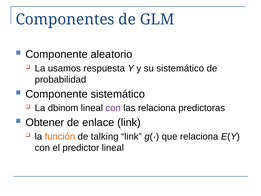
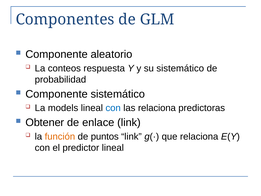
usamos: usamos -> conteos (64, 68)
dbinom: dbinom -> models (63, 108)
con colour: purple -> blue (113, 108)
talking: talking -> puntos (105, 136)
